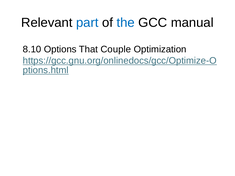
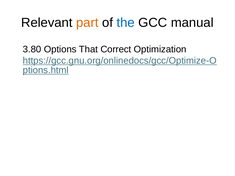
part colour: blue -> orange (87, 23)
8.10: 8.10 -> 3.80 (32, 49)
Couple: Couple -> Correct (116, 49)
